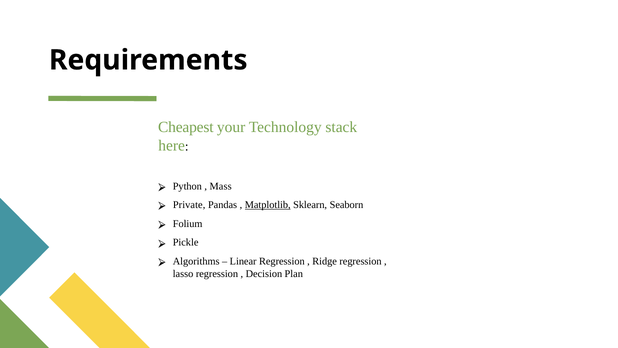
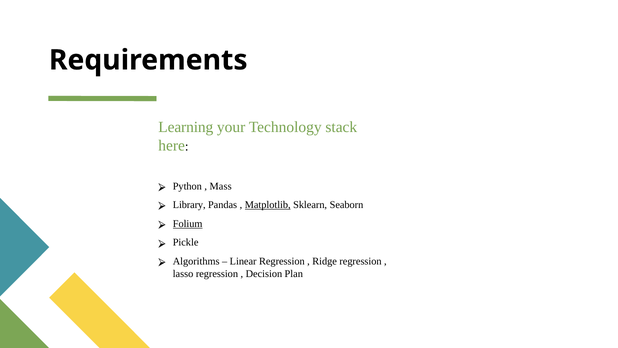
Cheapest: Cheapest -> Learning (186, 127)
Private: Private -> Library (189, 205)
Folium underline: none -> present (188, 223)
